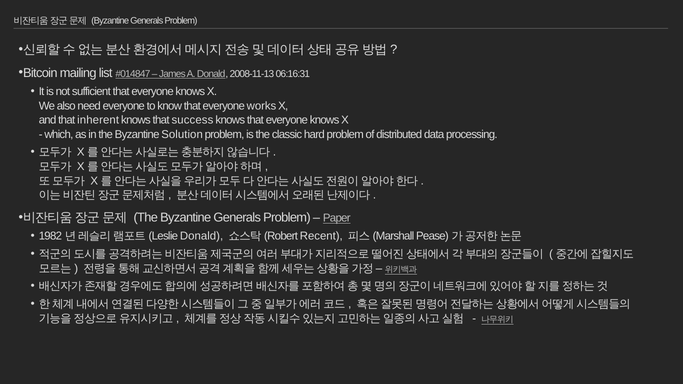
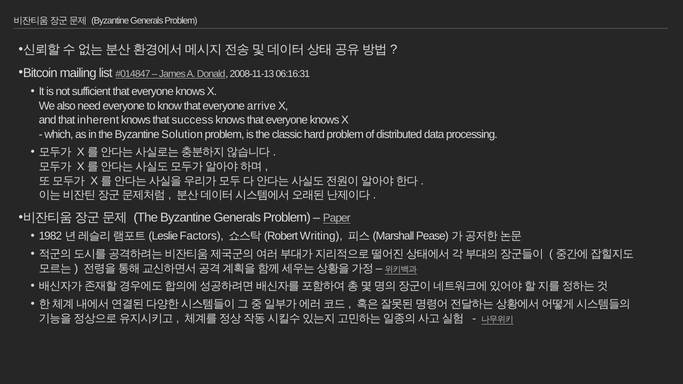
works: works -> arrive (261, 106)
Donald: Donald -> Factors (202, 236)
Recent: Recent -> Writing (321, 236)
